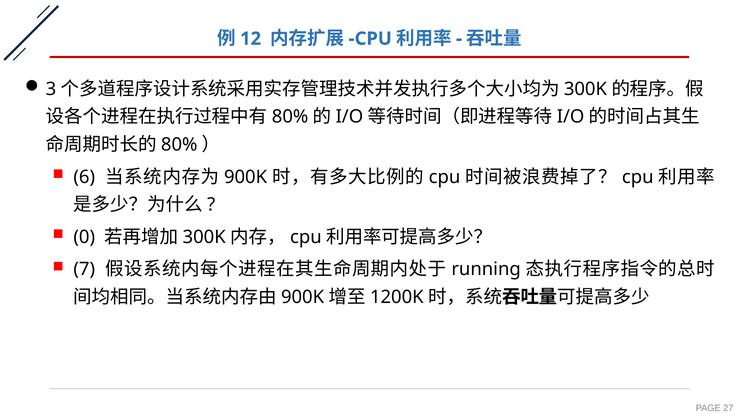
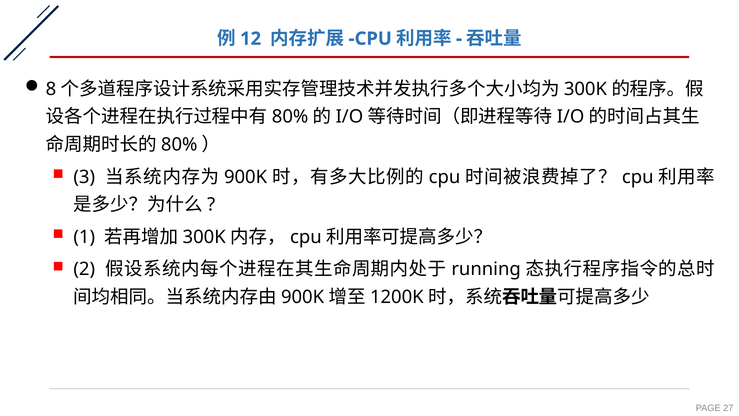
3: 3 -> 8 (51, 89)
6: 6 -> 3 (84, 177)
0: 0 -> 1 (84, 237)
7: 7 -> 2 (84, 269)
